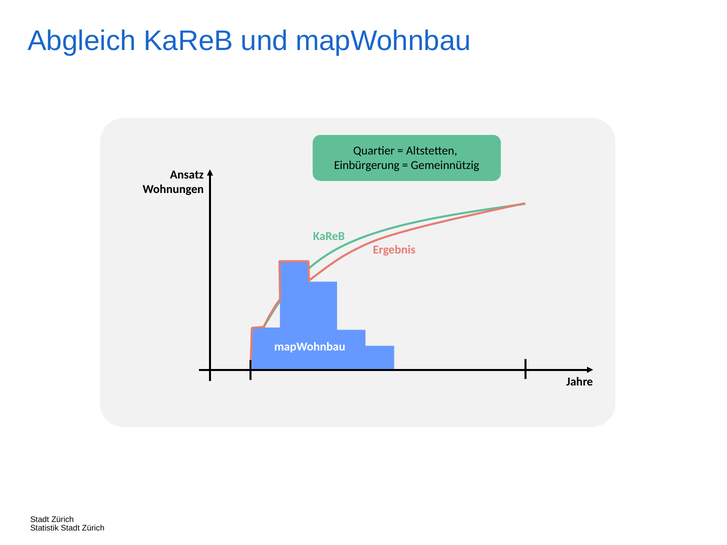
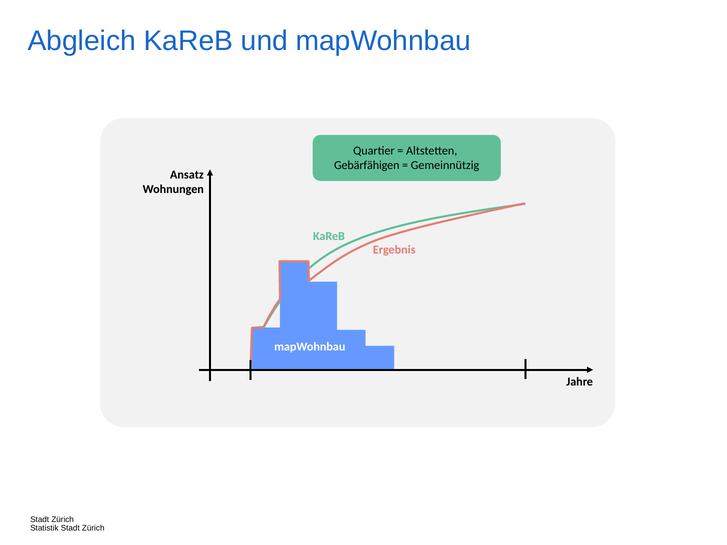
Einbürgerung: Einbürgerung -> Gebärfähigen (367, 166)
